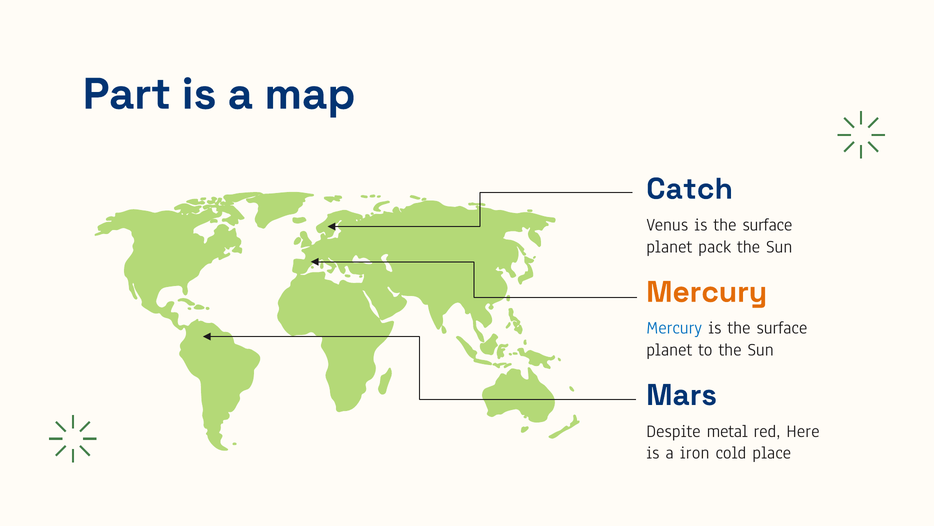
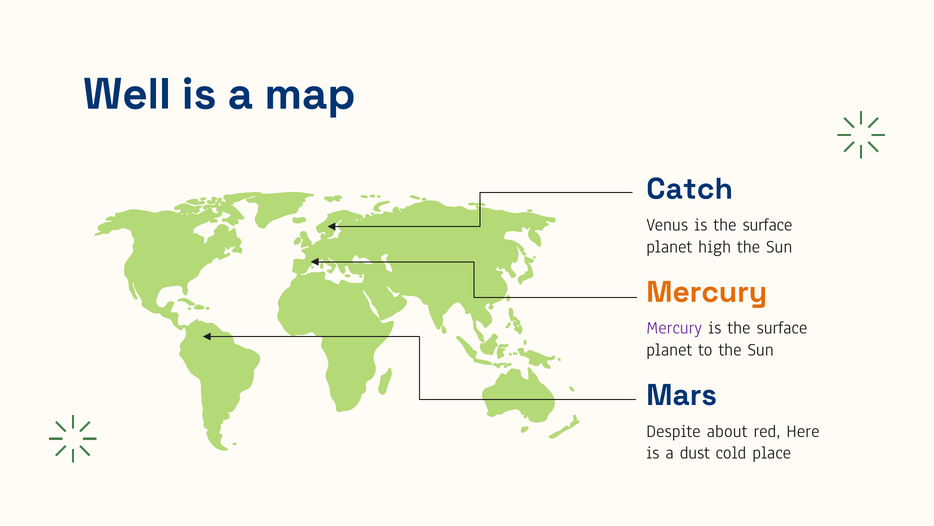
Part: Part -> Well (127, 94)
pack: pack -> high (715, 246)
Mercury colour: blue -> purple (674, 328)
metal: metal -> about (727, 431)
iron: iron -> dust (695, 452)
